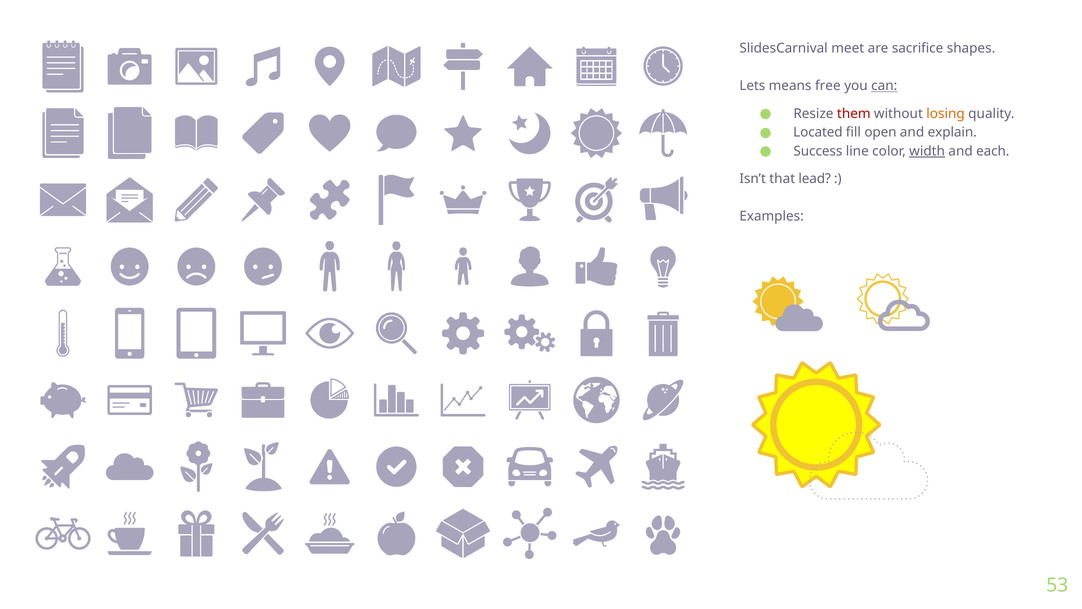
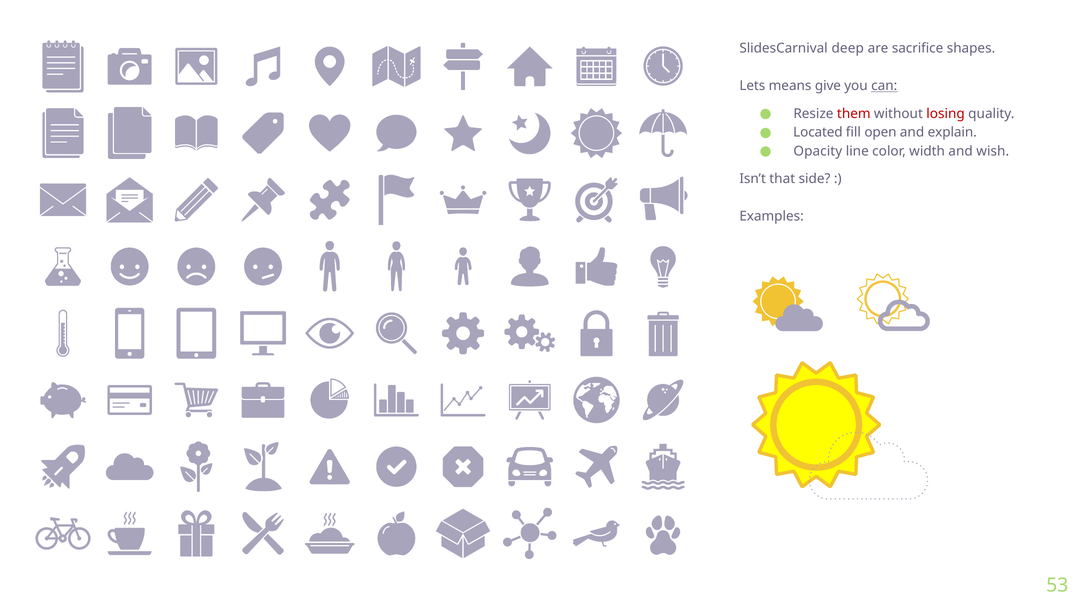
meet: meet -> deep (848, 48)
free: free -> give (828, 86)
losing colour: orange -> red (946, 114)
Success: Success -> Opacity (818, 151)
width underline: present -> none (927, 151)
each: each -> wish (993, 151)
lead: lead -> side (815, 179)
